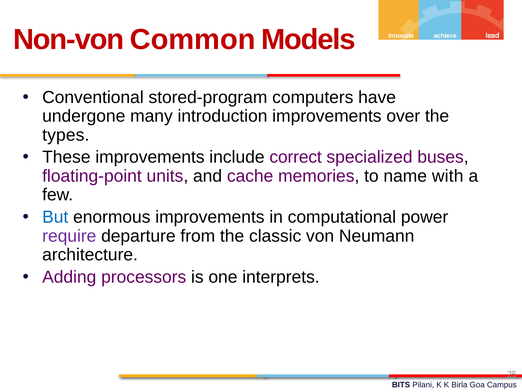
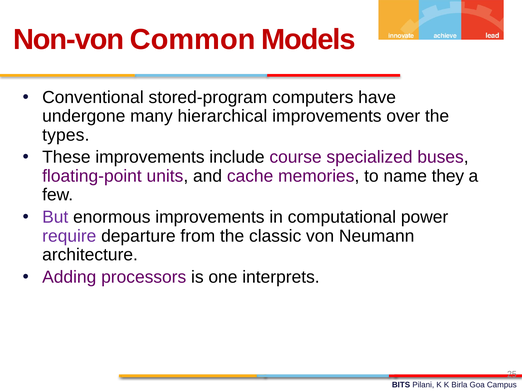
introduction: introduction -> hierarchical (222, 116)
correct: correct -> course (296, 157)
with: with -> they (448, 176)
But colour: blue -> purple (55, 217)
